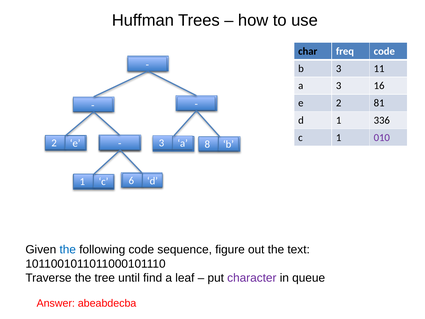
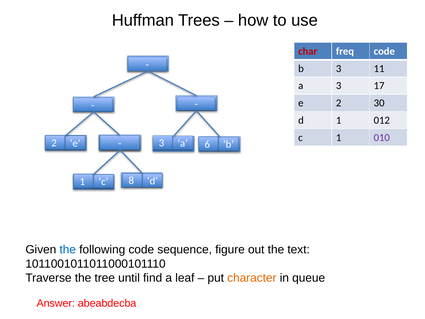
char colour: black -> red (308, 51)
16: 16 -> 17 (379, 86)
81: 81 -> 30 (379, 103)
336: 336 -> 012 (382, 120)
8: 8 -> 6 (207, 144)
6: 6 -> 8 (131, 181)
character colour: purple -> orange (252, 278)
